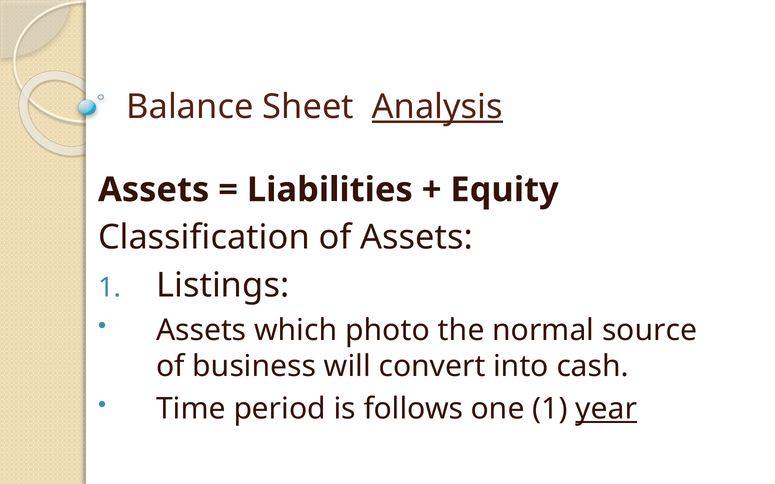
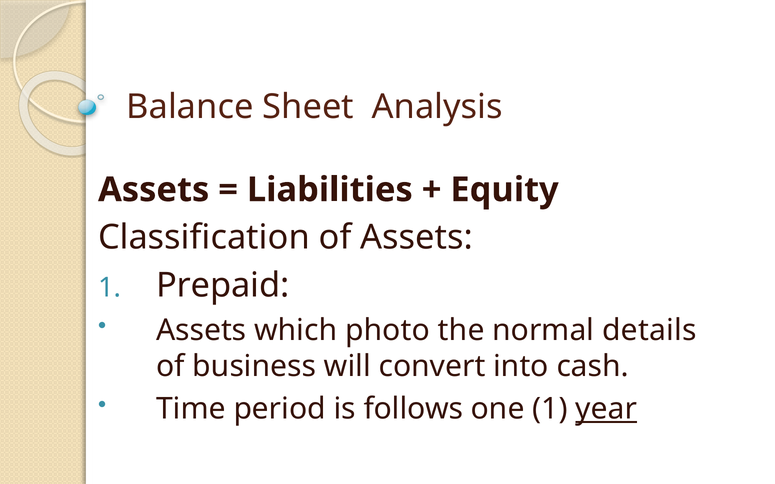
Analysis underline: present -> none (437, 107)
Listings: Listings -> Prepaid (223, 286)
source: source -> details (649, 330)
